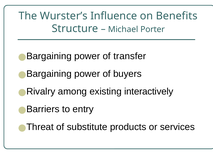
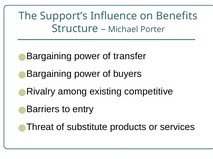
Wurster’s: Wurster’s -> Support’s (64, 16)
interactively: interactively -> competitive (149, 92)
